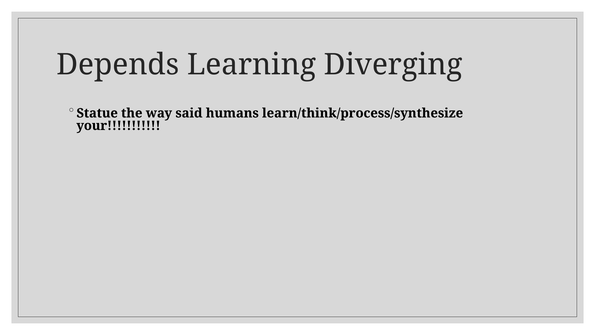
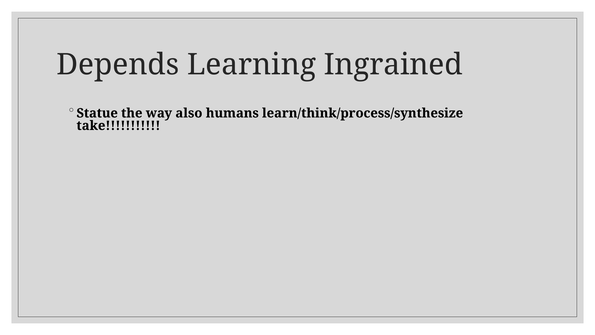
Diverging: Diverging -> Ingrained (393, 65)
said: said -> also (189, 113)
your: your -> take (118, 126)
